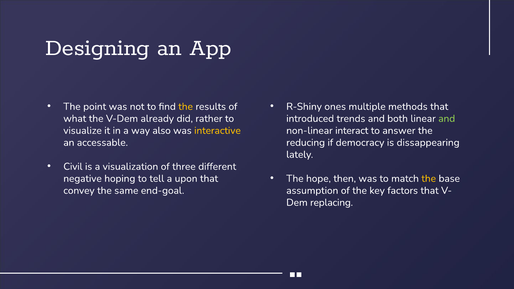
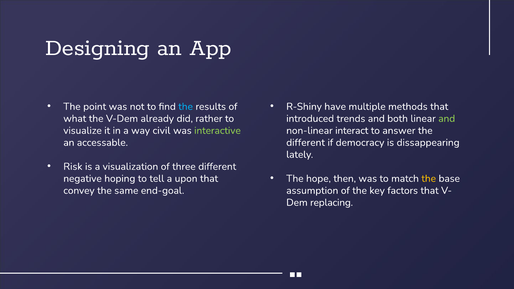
the colour: yellow -> light blue (186, 107)
ones: ones -> have (335, 107)
also: also -> civil (161, 131)
interactive colour: yellow -> light green (217, 131)
reducing: reducing -> different (306, 143)
Civil: Civil -> Risk (73, 167)
